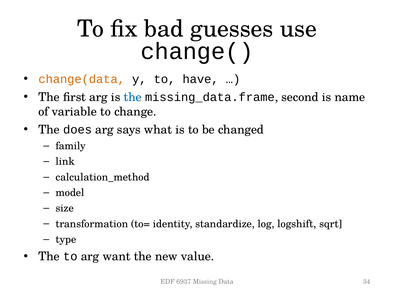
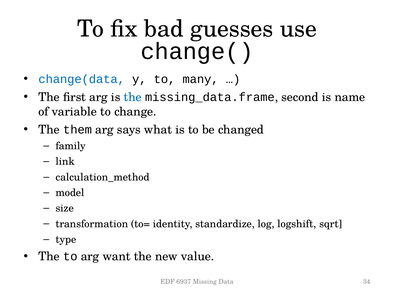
change(data colour: orange -> blue (82, 79)
have: have -> many (201, 79)
does: does -> them (78, 129)
